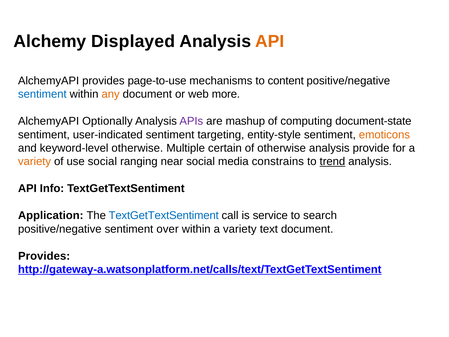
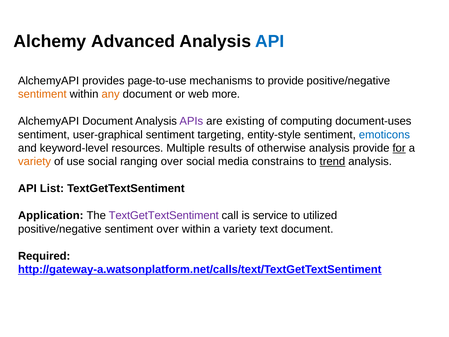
Displayed: Displayed -> Advanced (133, 41)
API colour: orange -> blue (270, 41)
to content: content -> provide (286, 81)
sentiment colour: blue -> orange (42, 94)
AlchemyAPI Optionally: Optionally -> Document (107, 121)
mashup: mashup -> existing (245, 121)
document-state: document-state -> document-uses (373, 121)
user-indicated: user-indicated -> user-graphical (108, 135)
emoticons colour: orange -> blue (384, 135)
keyword-level otherwise: otherwise -> resources (137, 148)
certain: certain -> results (225, 148)
for underline: none -> present (399, 148)
ranging near: near -> over (172, 161)
Info: Info -> List (52, 188)
TextGetTextSentiment colour: blue -> purple (164, 215)
search: search -> utilized (320, 215)
Provides: Provides -> Required (44, 256)
